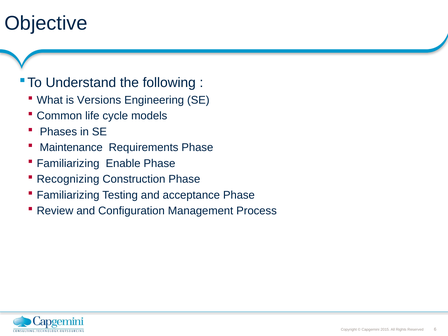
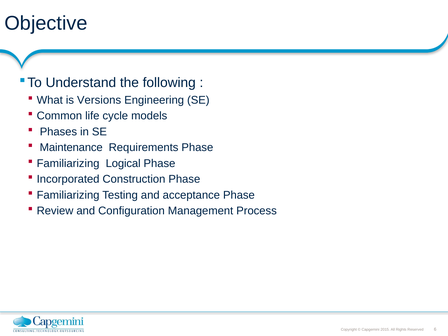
Enable: Enable -> Logical (123, 163)
Recognizing: Recognizing -> Incorporated (68, 179)
